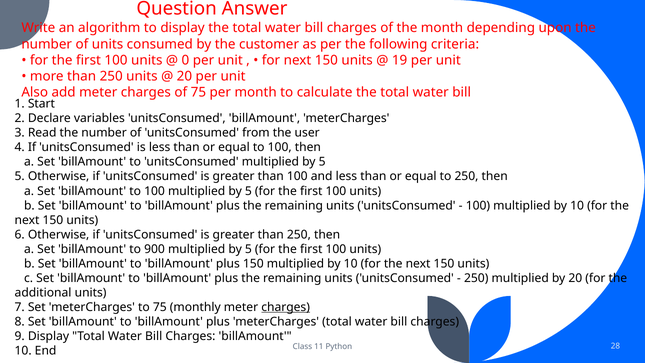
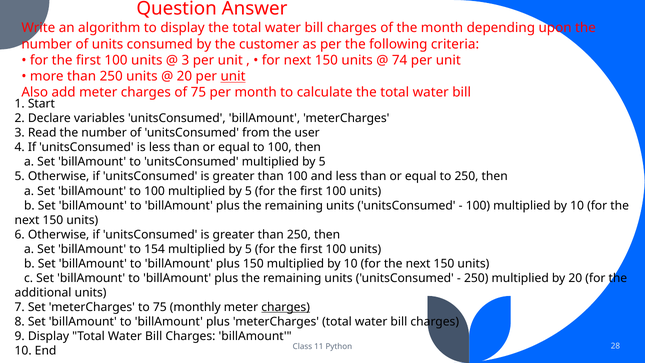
0: 0 -> 3 (185, 60)
19: 19 -> 74 (400, 60)
unit underline: none -> present (233, 76)
900: 900 -> 154 (155, 249)
